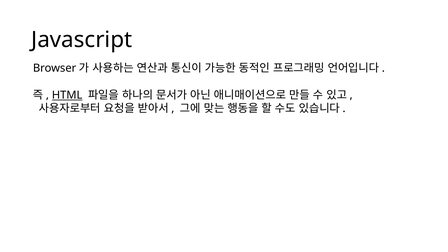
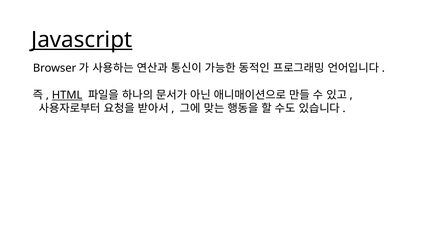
Javascript underline: none -> present (82, 40)
